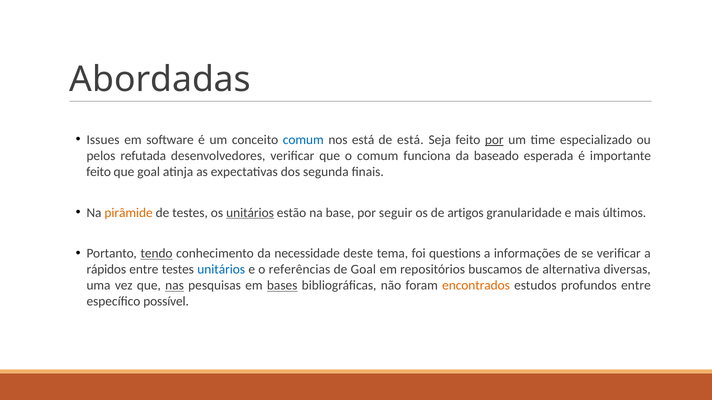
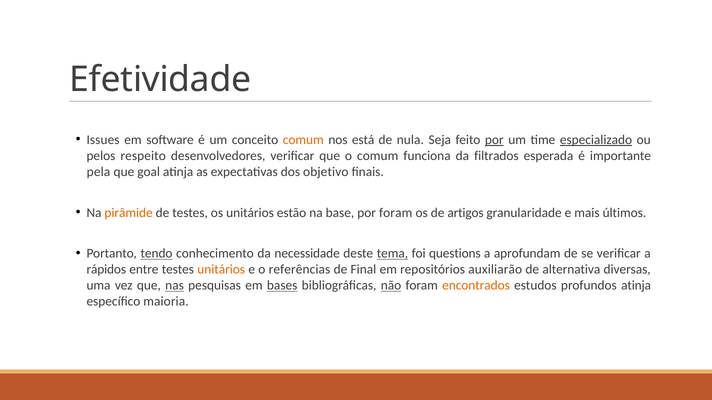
Abordadas: Abordadas -> Efetividade (160, 80)
comum colour: blue -> orange (303, 140)
de está: está -> nula (410, 140)
especializado underline: none -> present (596, 140)
refutada: refutada -> respeito (143, 156)
baseado: baseado -> filtrados (496, 156)
feito: feito -> pela (98, 172)
segunda: segunda -> objetivo (326, 172)
unitários underline: present -> none (250, 213)
por seguir: seguir -> foram (396, 213)
tema underline: none -> present (392, 254)
informações: informações -> aprofundam (527, 254)
unitários colour: blue -> orange (221, 270)
de Goal: Goal -> Final (363, 270)
buscamos: buscamos -> auxiliarão (495, 270)
não underline: none -> present (391, 286)
profundos entre: entre -> atinja (636, 286)
possível: possível -> maioria (166, 302)
